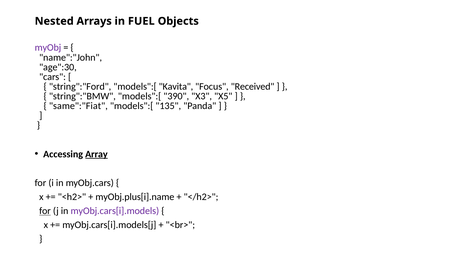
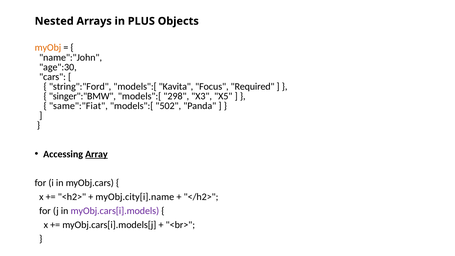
FUEL: FUEL -> PLUS (141, 21)
myObj colour: purple -> orange (48, 48)
Received: Received -> Required (253, 86)
string":"BMW: string":"BMW -> singer":"BMW (82, 96)
390: 390 -> 298 (176, 96)
135: 135 -> 502 (168, 106)
myObj.plus[i].name: myObj.plus[i].name -> myObj.city[i].name (135, 197)
for underline: present -> none (45, 211)
